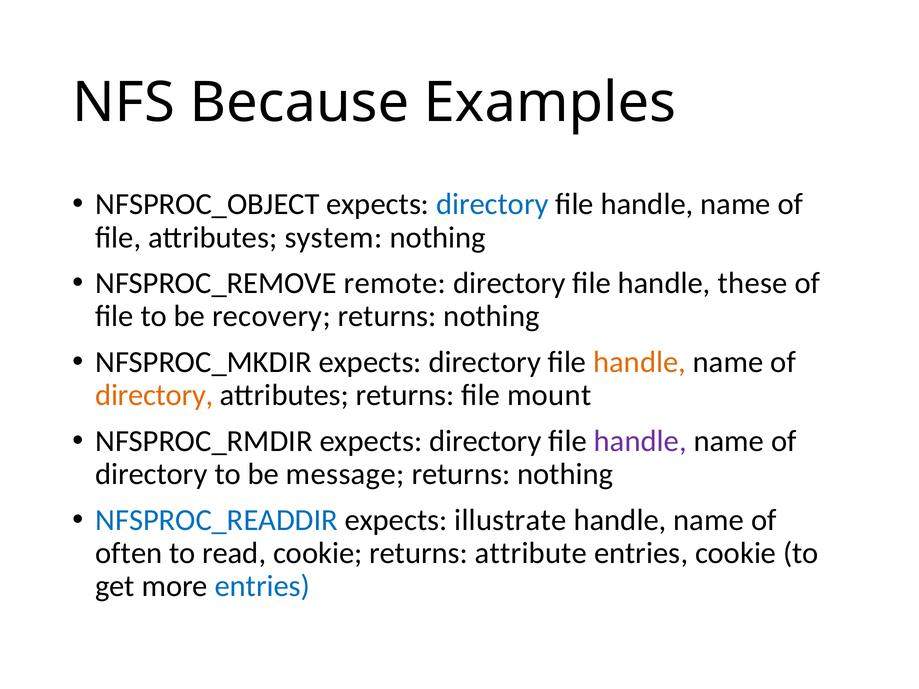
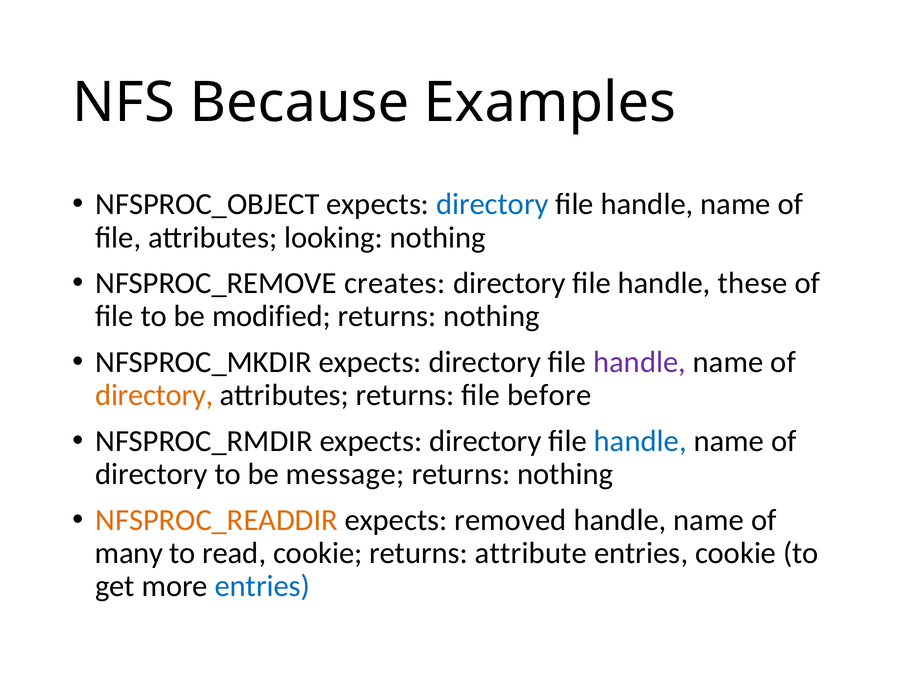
system: system -> looking (334, 238)
remote: remote -> creates (395, 283)
recovery: recovery -> modified (272, 316)
handle colour: orange -> purple (640, 362)
mount: mount -> before (549, 395)
handle colour: purple -> blue (640, 441)
NFSPROC_READDIR colour: blue -> orange (217, 520)
illustrate: illustrate -> removed (510, 520)
often: often -> many (129, 553)
